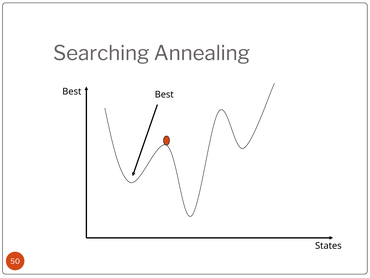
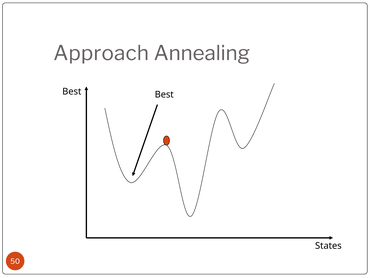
Searching: Searching -> Approach (101, 53)
